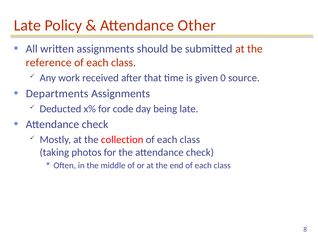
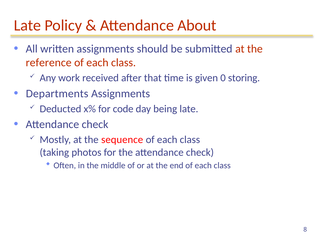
Other: Other -> About (197, 26)
source: source -> storing (244, 78)
collection: collection -> sequence (122, 140)
